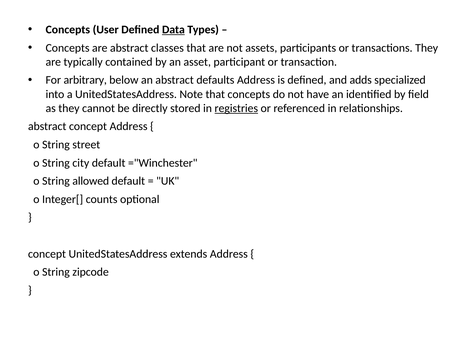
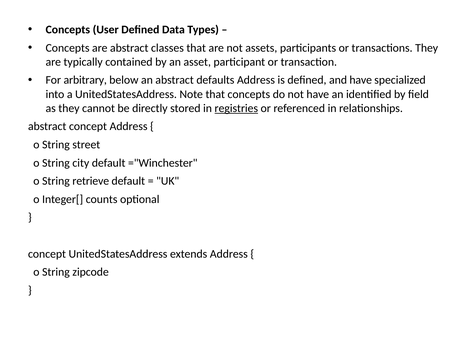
Data underline: present -> none (173, 30)
and adds: adds -> have (361, 80)
allowed: allowed -> retrieve (91, 181)
